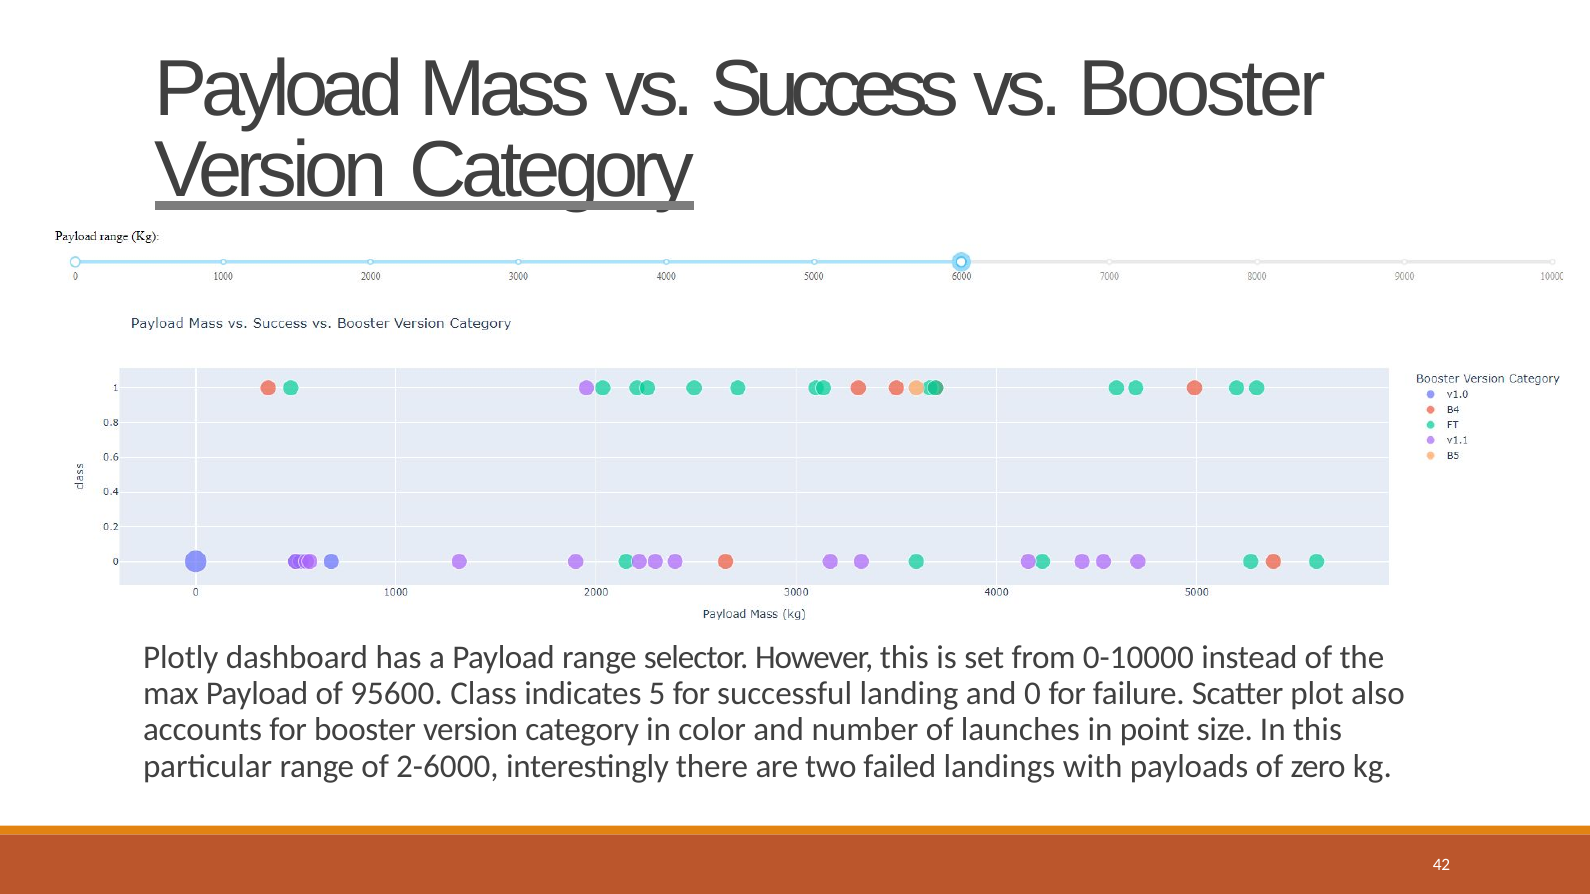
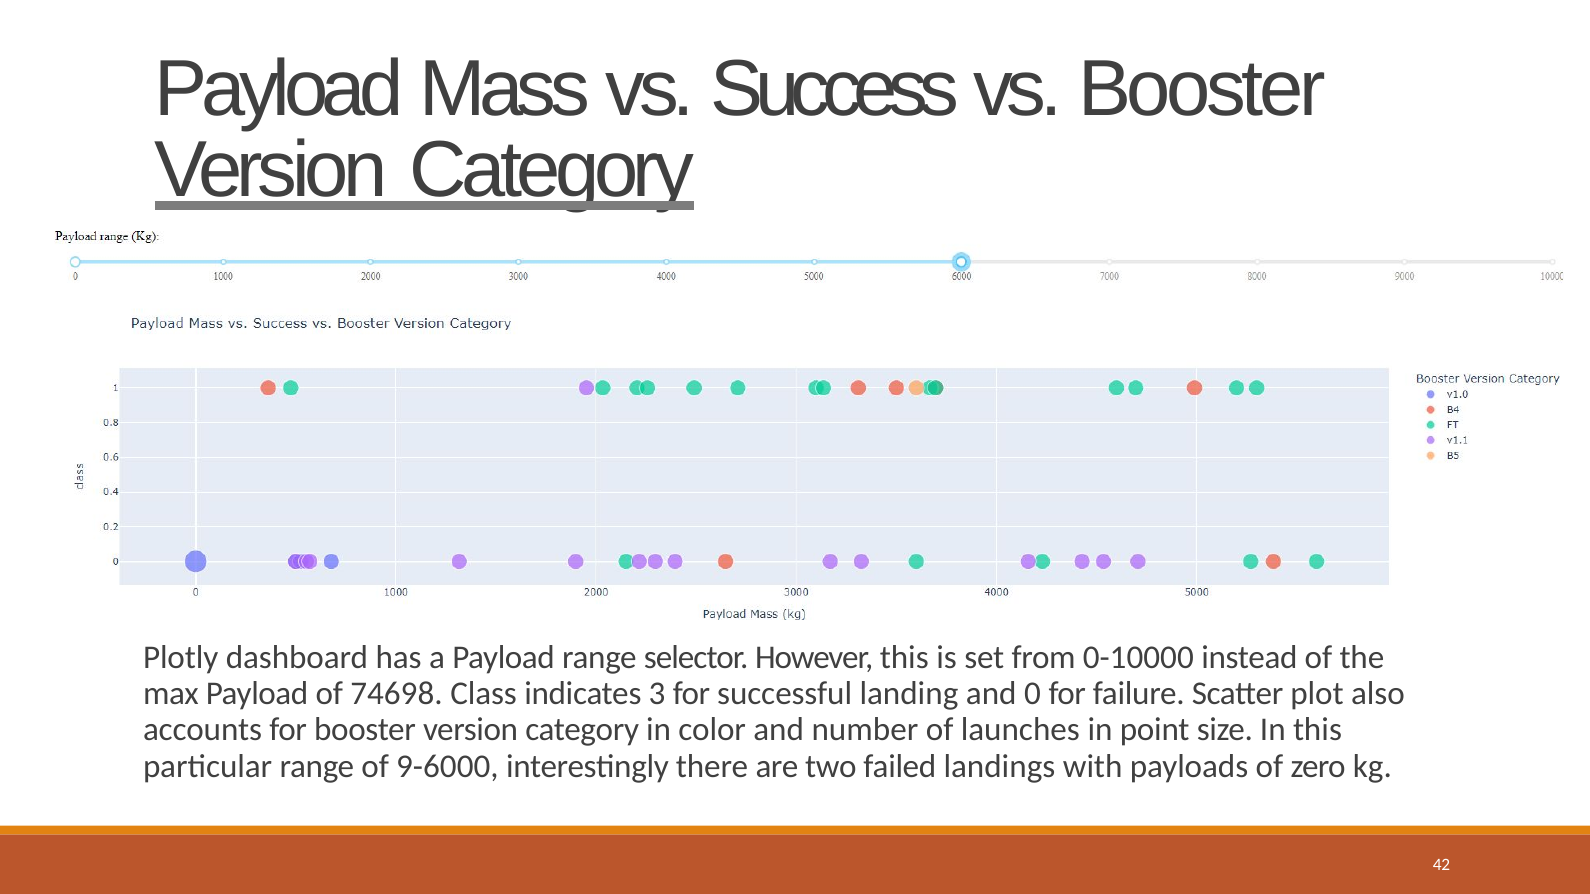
95600: 95600 -> 74698 (397, 694)
5: 5 -> 3 (657, 694)
2-6000: 2-6000 -> 9-6000 (447, 767)
